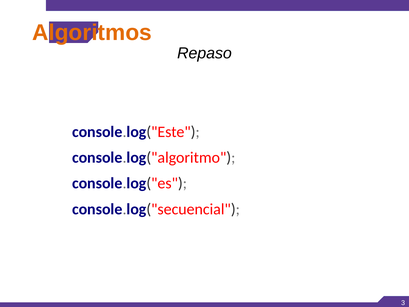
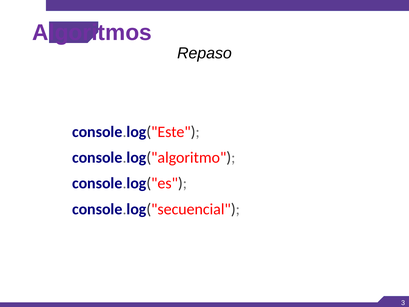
Algoritmos colour: orange -> purple (92, 33)
